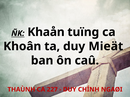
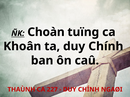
Khaån: Khaån -> Choàn (46, 32)
ta duy Mieät: Mieät -> Chính (106, 47)
